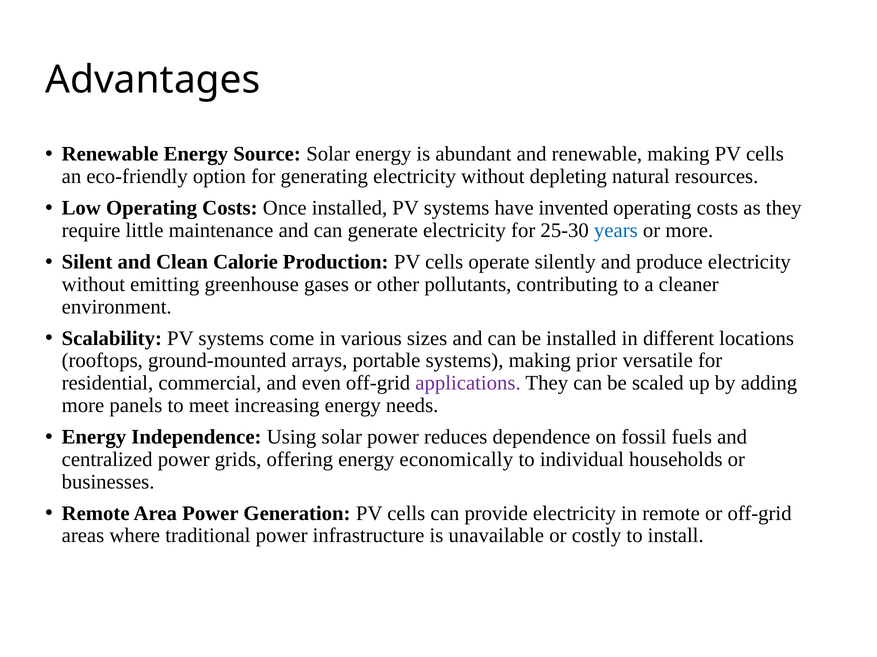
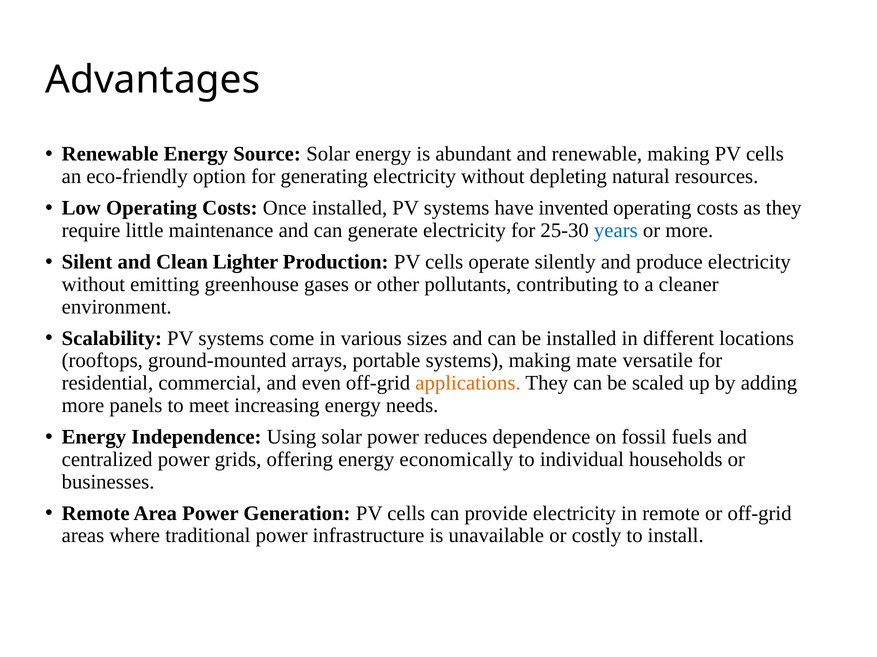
Calorie: Calorie -> Lighter (246, 262)
prior: prior -> mate (597, 361)
applications colour: purple -> orange (468, 383)
